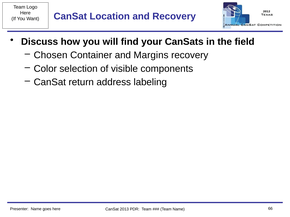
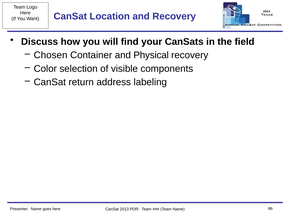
Margins: Margins -> Physical (151, 55)
